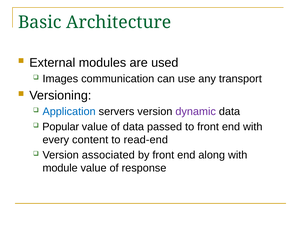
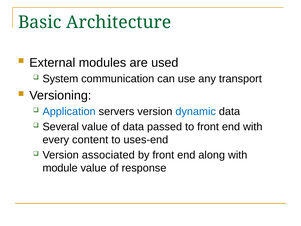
Images: Images -> System (60, 79)
dynamic colour: purple -> blue (196, 111)
Popular: Popular -> Several (61, 127)
read-end: read-end -> uses-end (146, 140)
